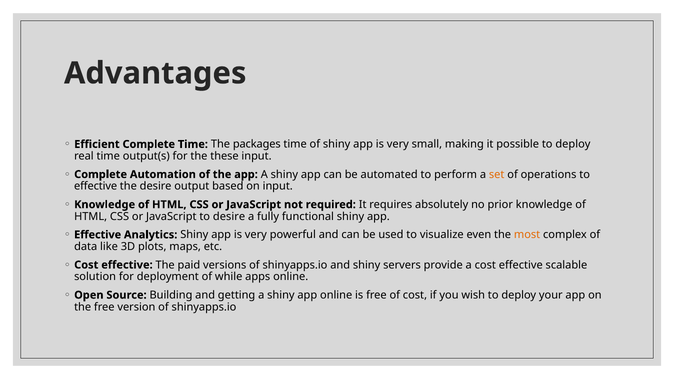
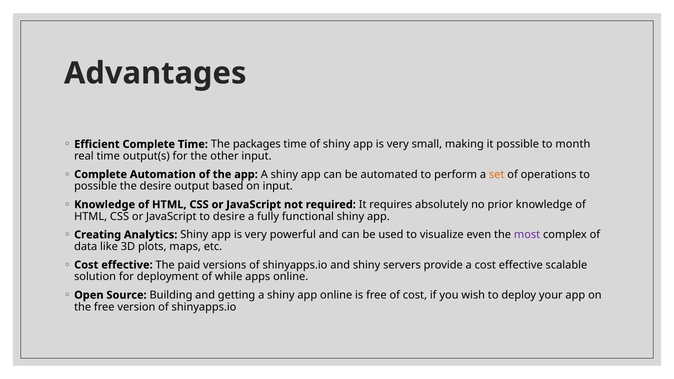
possible to deploy: deploy -> month (573, 144)
these: these -> other (224, 156)
effective: effective -> possible (96, 186)
Effective: Effective -> Creating (98, 235)
most colour: orange -> purple (527, 235)
